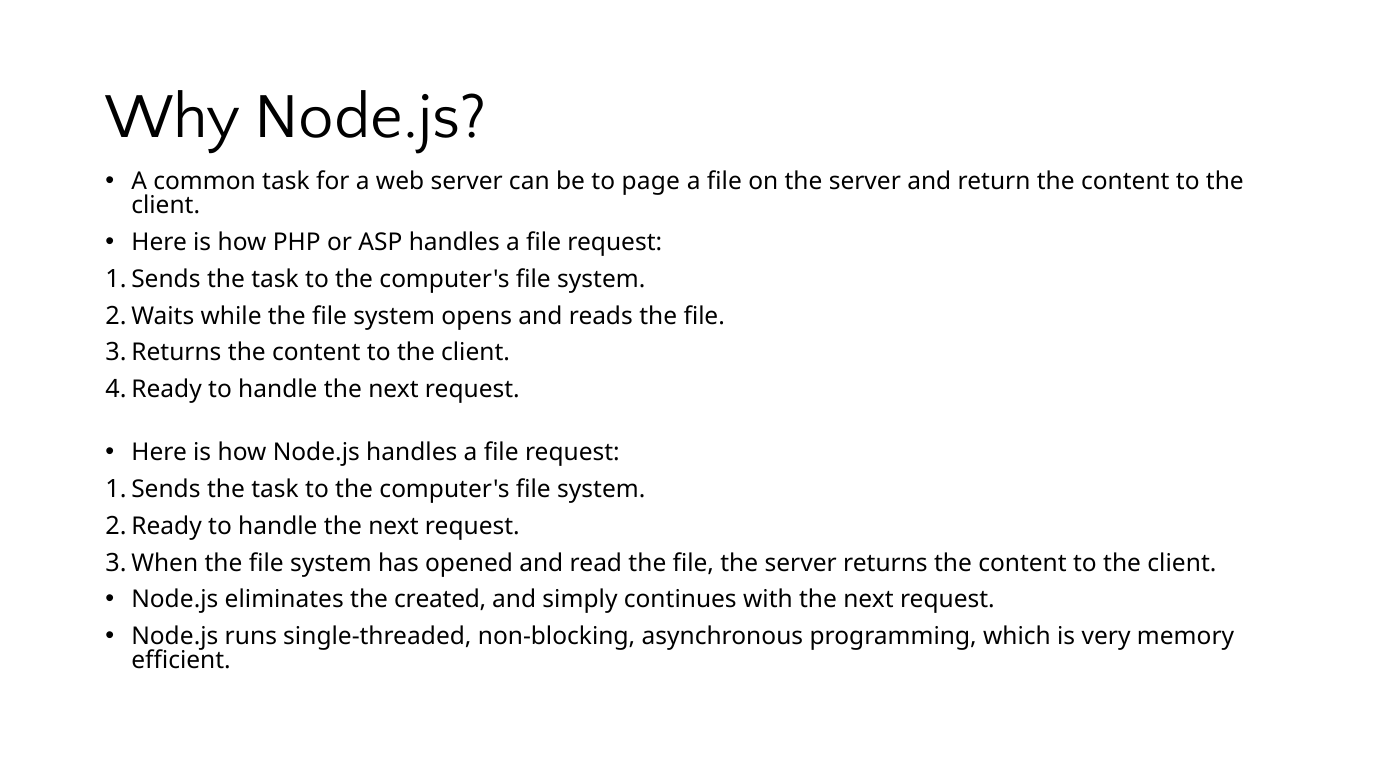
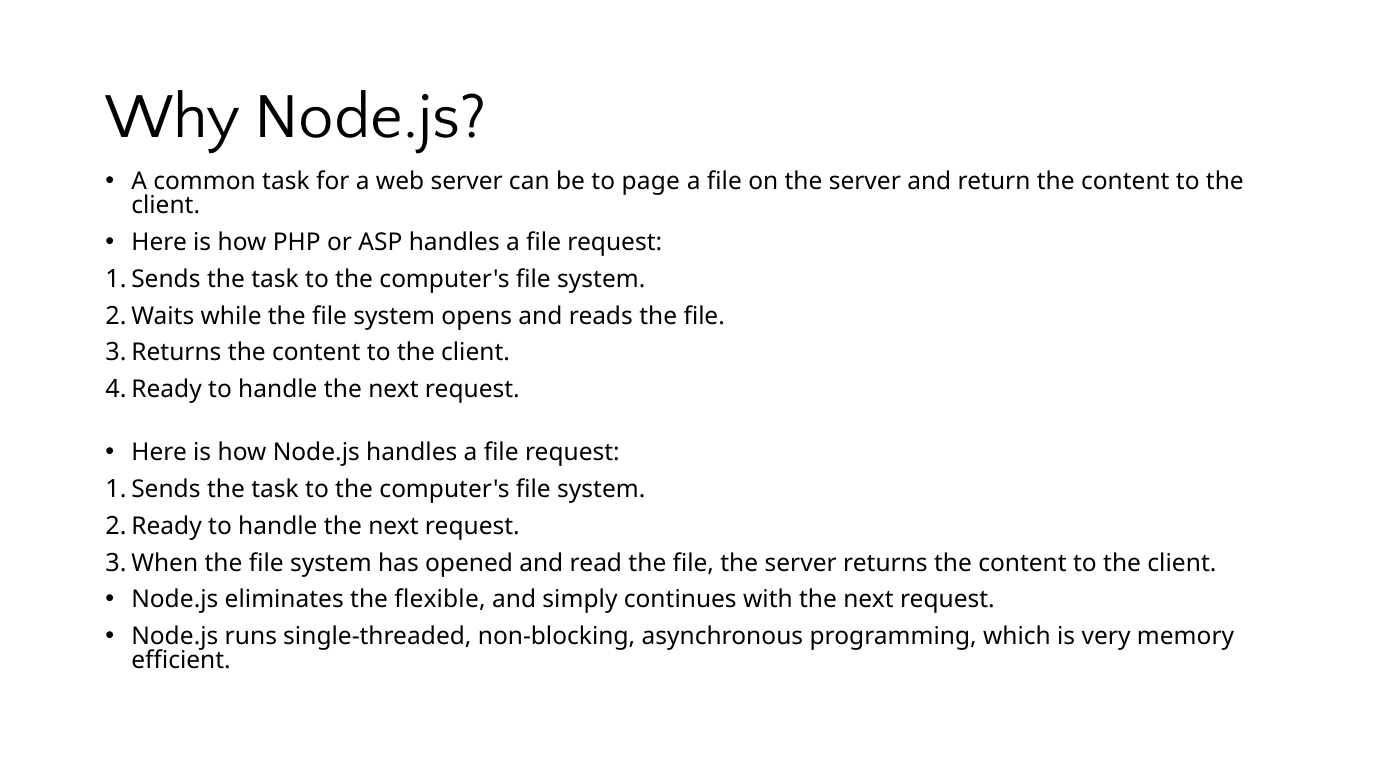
created: created -> flexible (440, 600)
